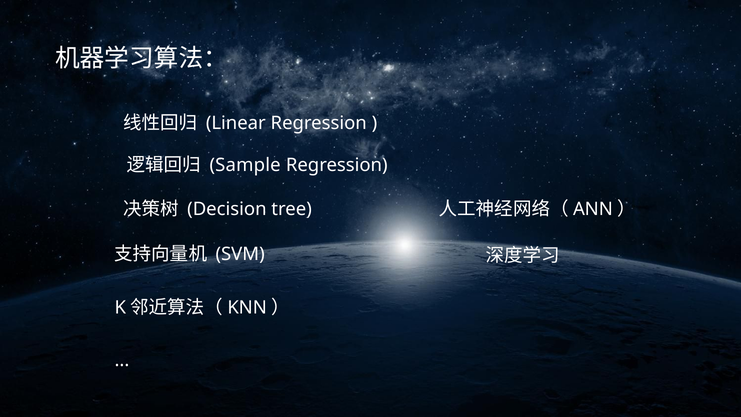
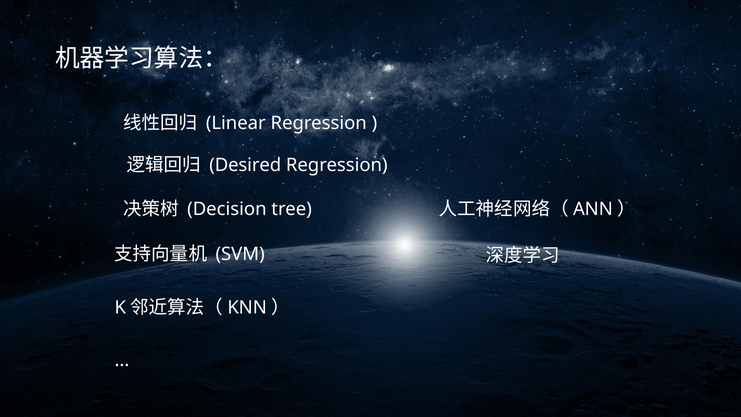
Sample: Sample -> Desired (245, 165)
